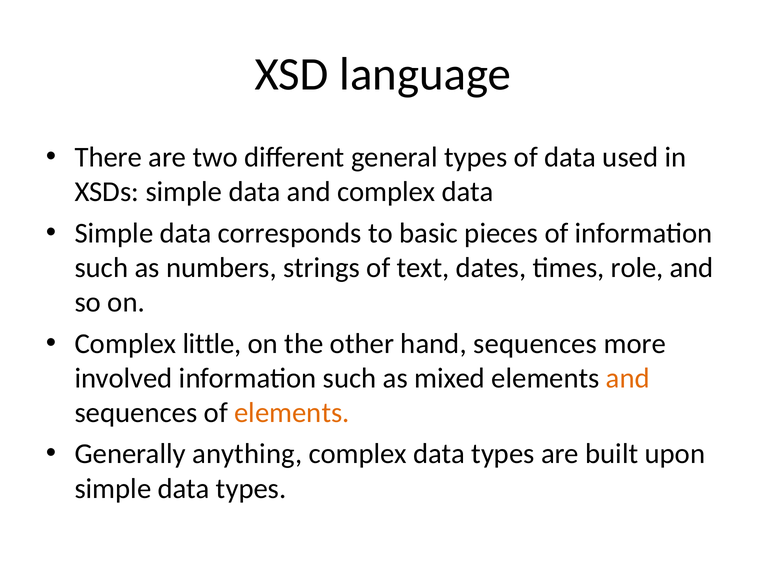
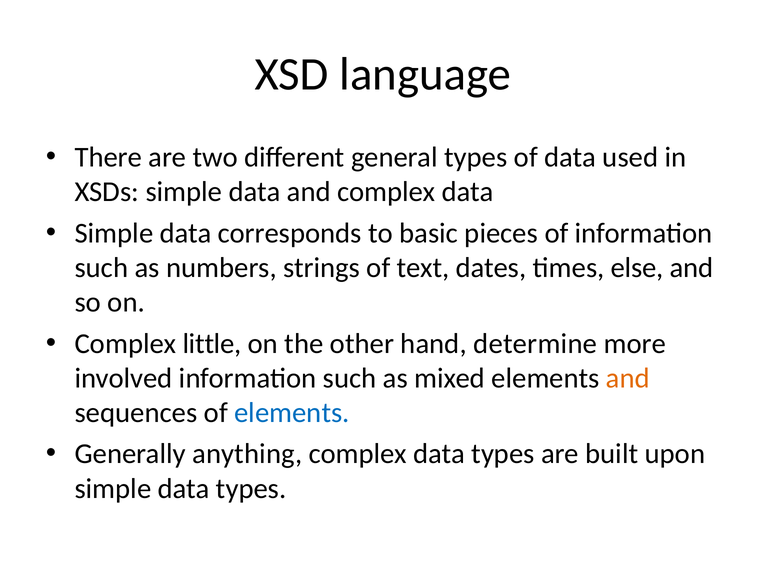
role: role -> else (637, 267)
hand sequences: sequences -> determine (535, 343)
elements colour: orange -> blue (292, 412)
